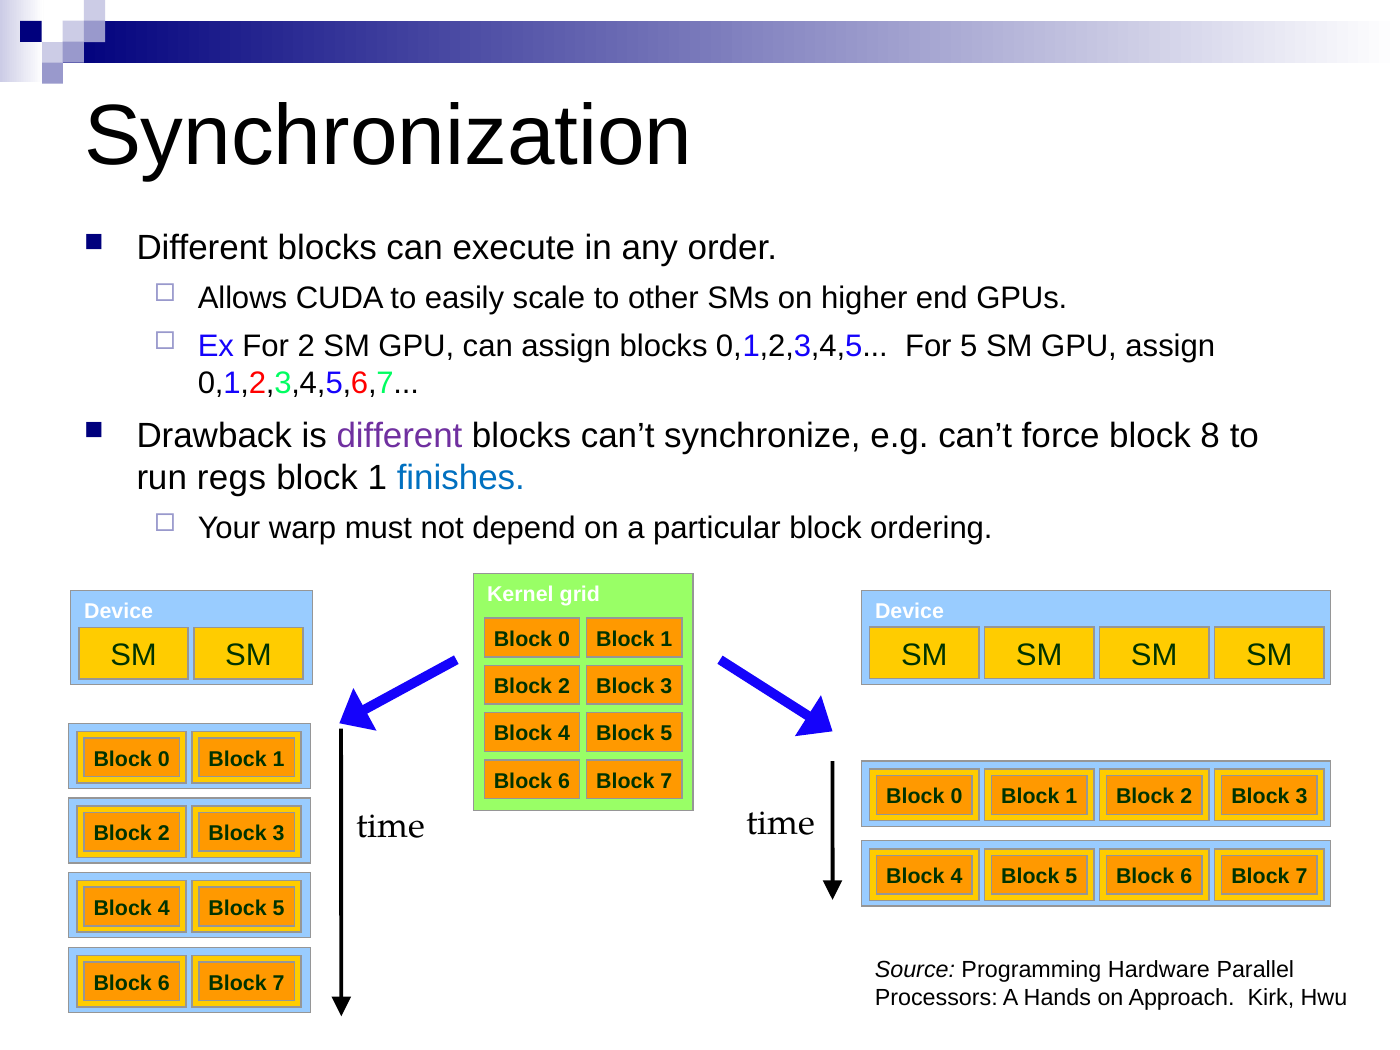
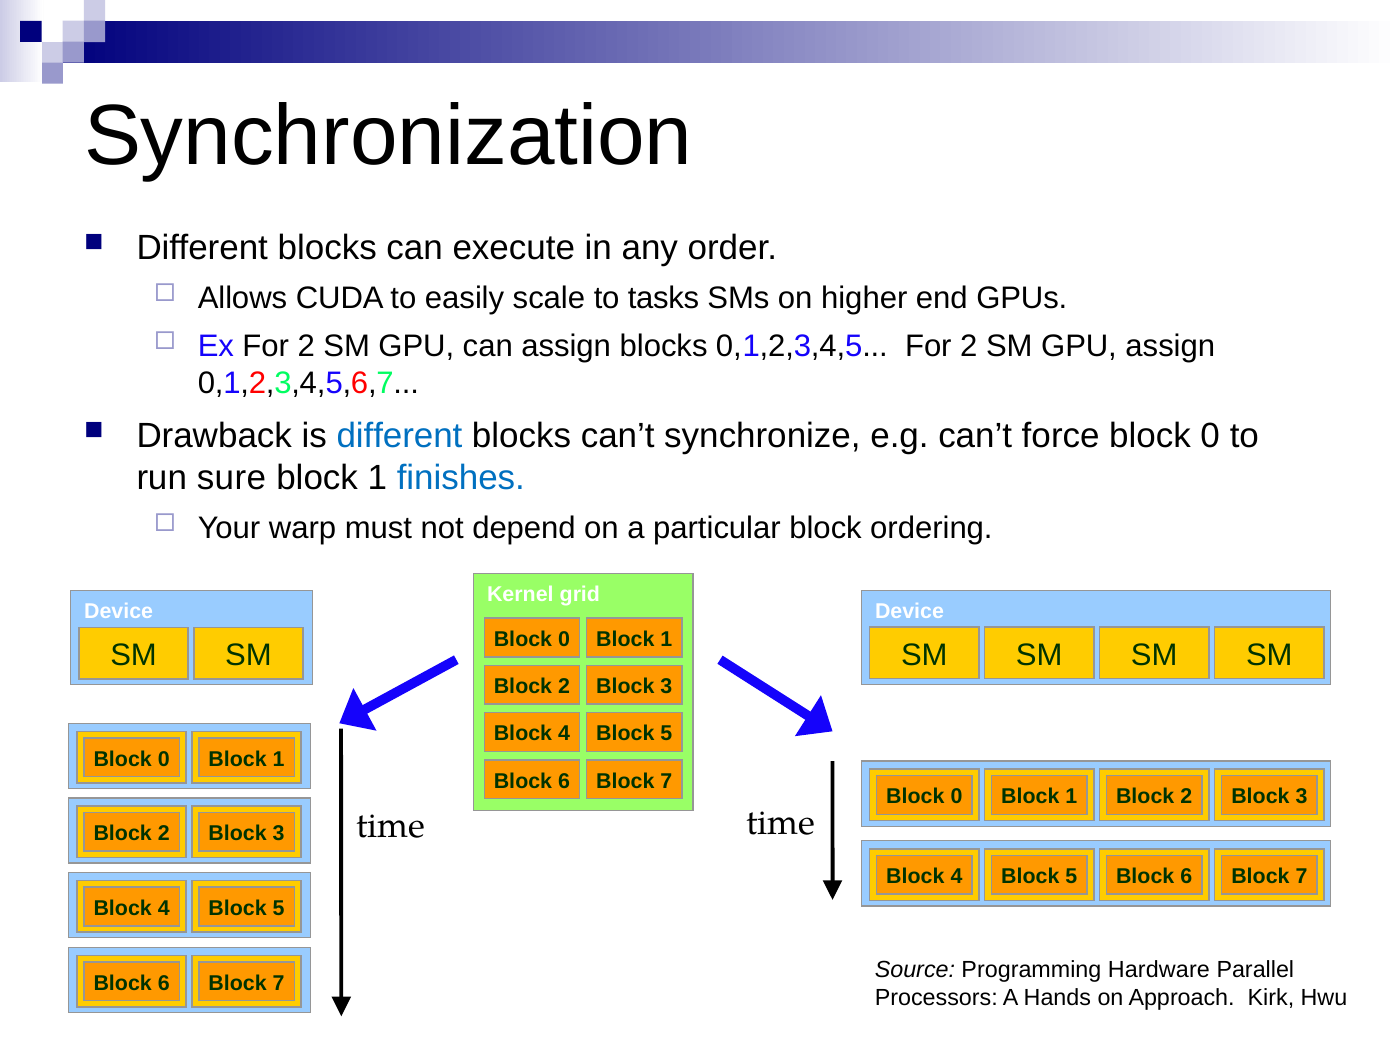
other: other -> tasks (664, 298)
0,1,2,3,4,5 For 5: 5 -> 2 (969, 346)
different colour: purple -> blue (399, 436)
force block 8: 8 -> 0 (1210, 436)
regs: regs -> sure (231, 478)
